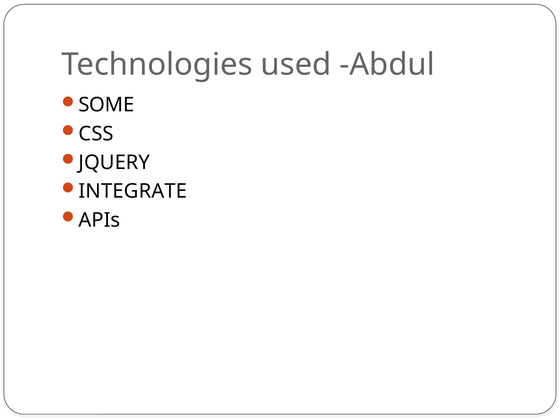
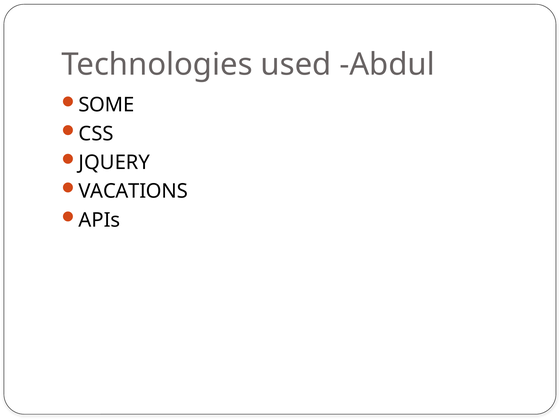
INTEGRATE: INTEGRATE -> VACATIONS (133, 191)
